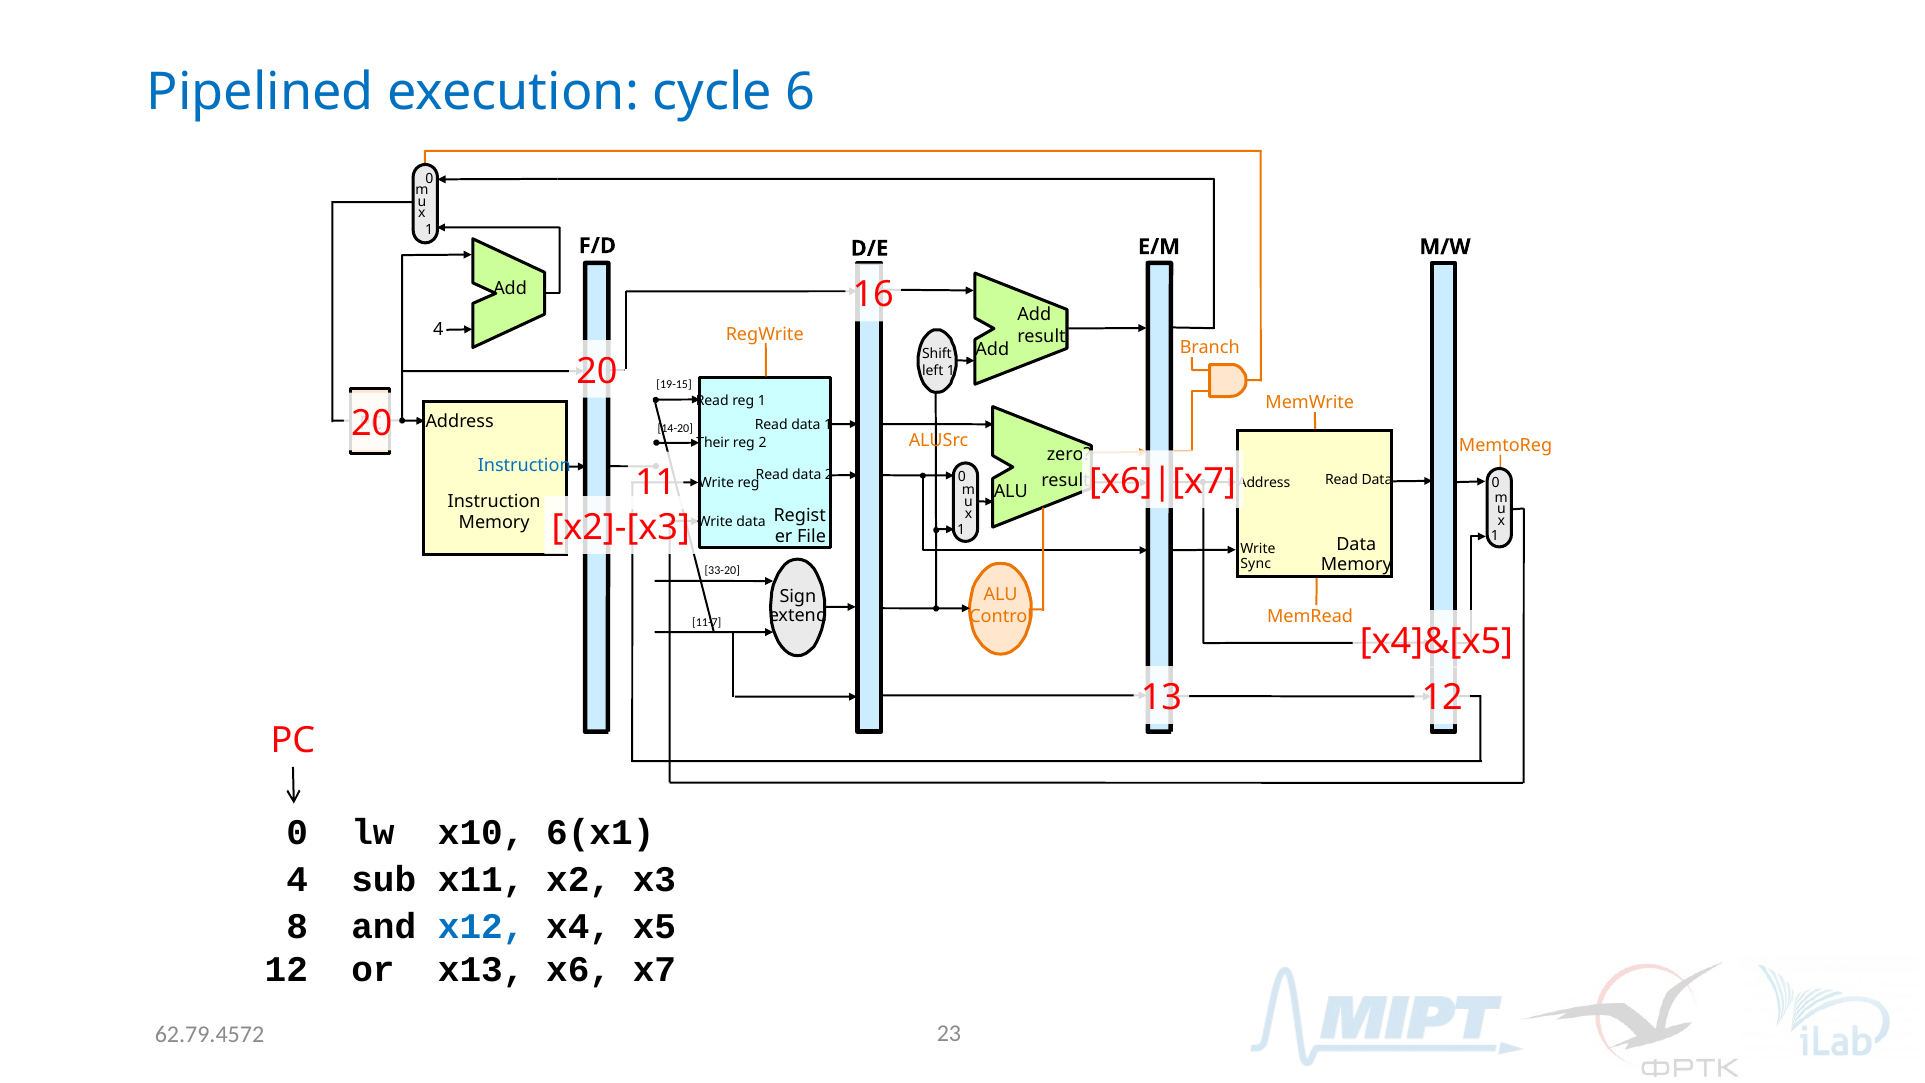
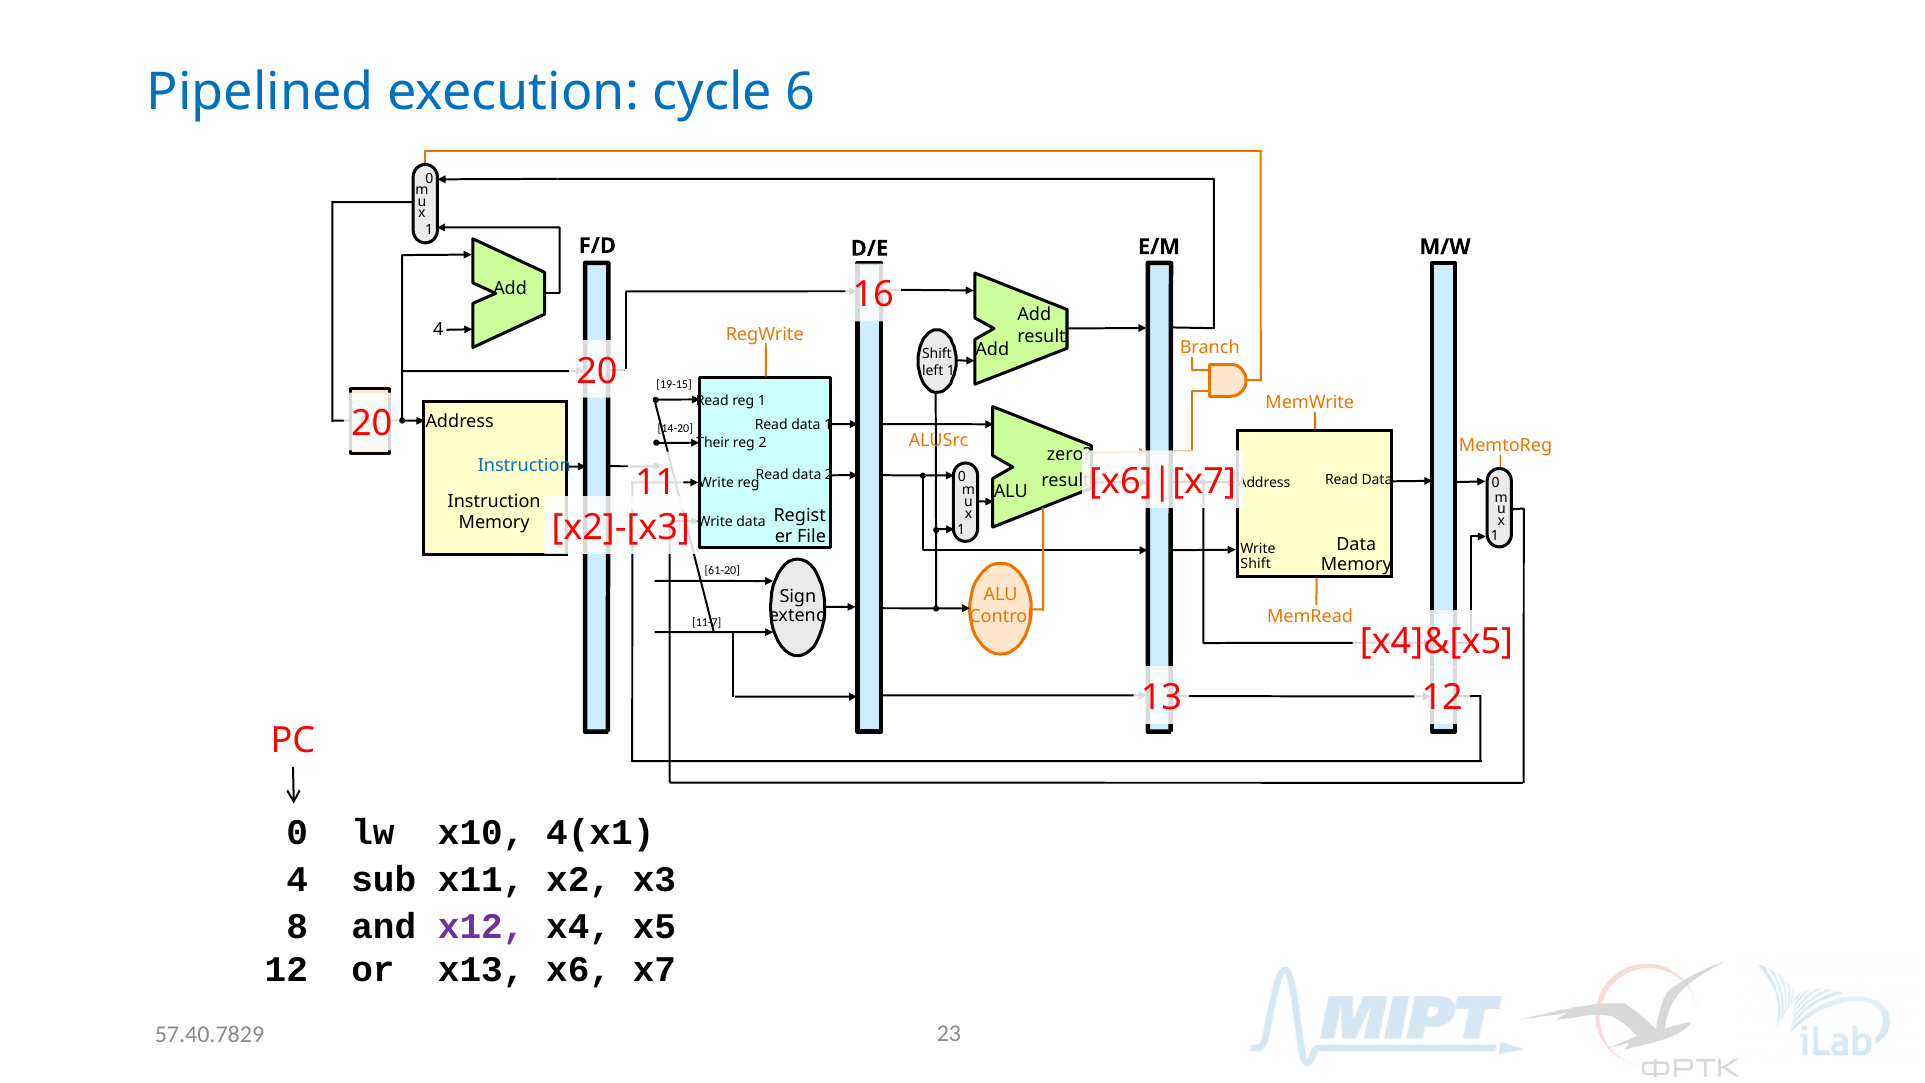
Sync: Sync -> Shift (1256, 563)
33-20: 33-20 -> 61-20 (722, 570)
6(x1: 6(x1 -> 4(x1 (600, 832)
x12 colour: blue -> purple (481, 926)
62.79.4572: 62.79.4572 -> 57.40.7829 (209, 1034)
